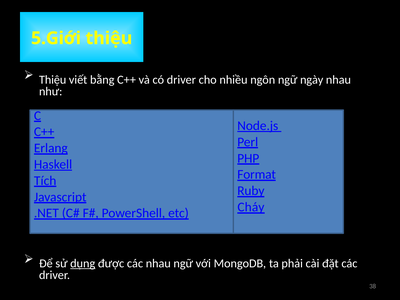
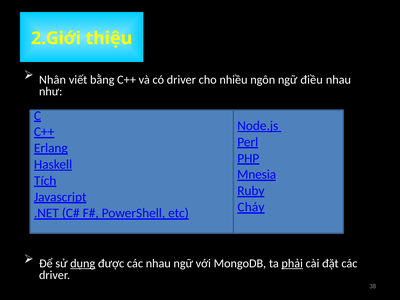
5.Giới: 5.Giới -> 2.Giới (56, 38)
Thiệu: Thiệu -> Nhân (53, 80)
ngày: ngày -> điều (312, 80)
Format: Format -> Mnesia (257, 175)
phải underline: none -> present (292, 263)
